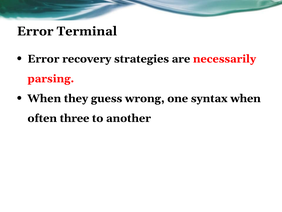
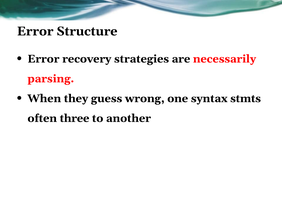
Terminal: Terminal -> Structure (87, 31)
syntax when: when -> stmts (246, 98)
